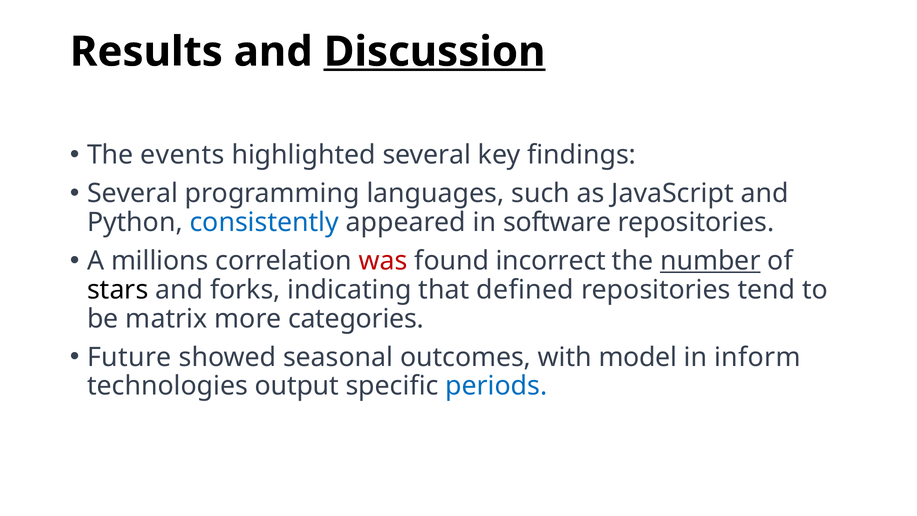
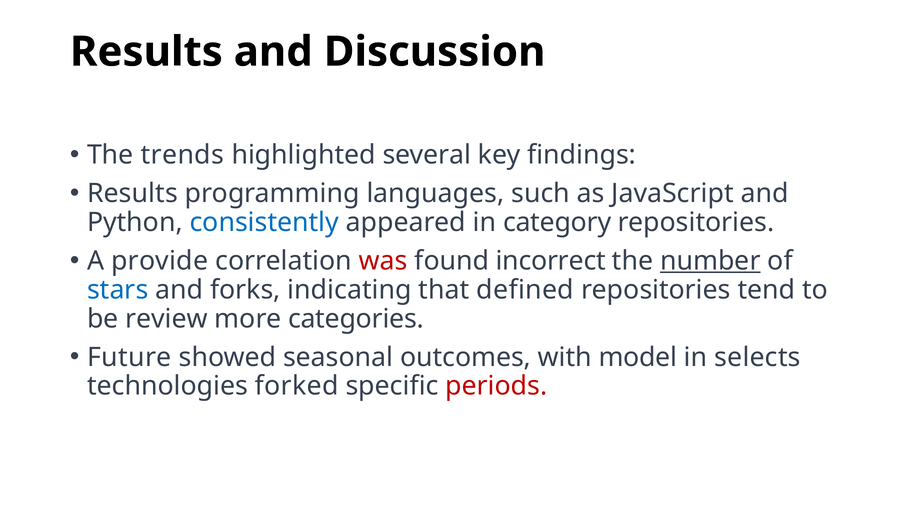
Discussion underline: present -> none (435, 52)
events: events -> trends (182, 155)
Several: Several -> Results (133, 193)
software: software -> category (557, 222)
millions: millions -> provide (160, 261)
stars colour: black -> blue (118, 290)
matrix: matrix -> review (167, 319)
inform: inform -> selects (757, 357)
output: output -> forked (297, 386)
periods colour: blue -> red (496, 386)
